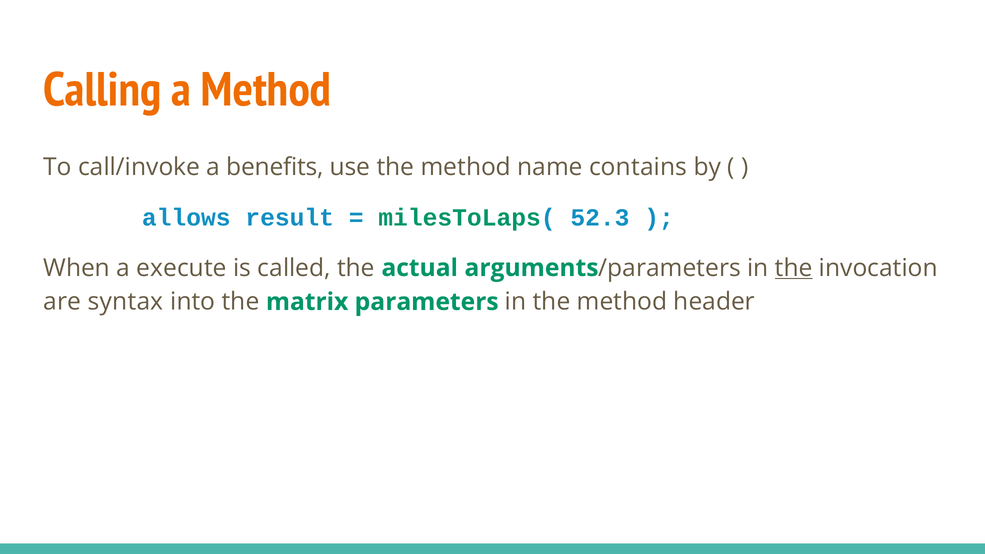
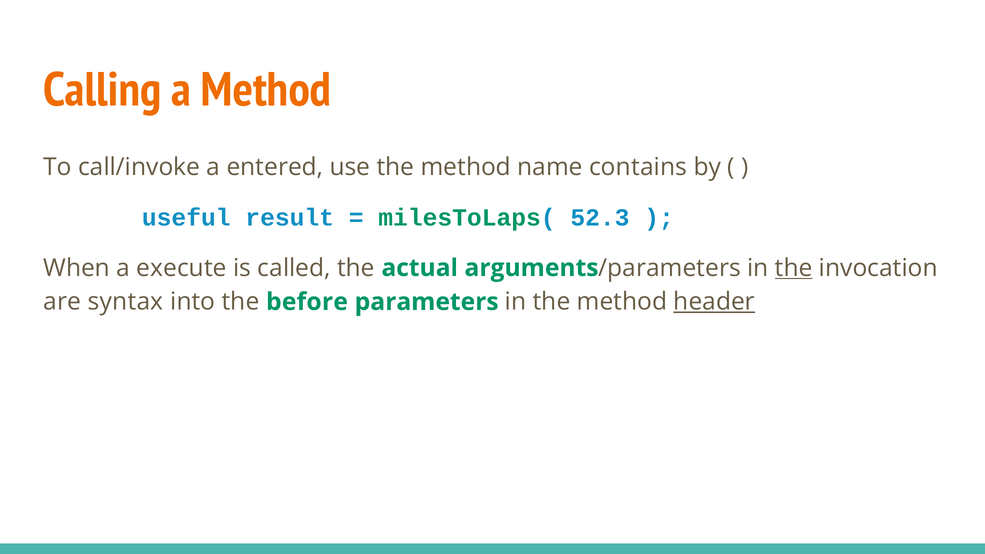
benefits: benefits -> entered (275, 167)
allows: allows -> useful (186, 218)
matrix: matrix -> before (307, 302)
header underline: none -> present (714, 302)
